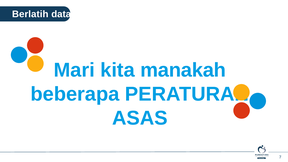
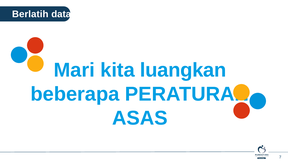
manakah: manakah -> luangkan (183, 70)
